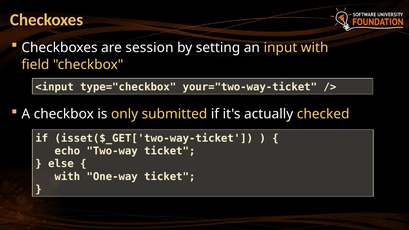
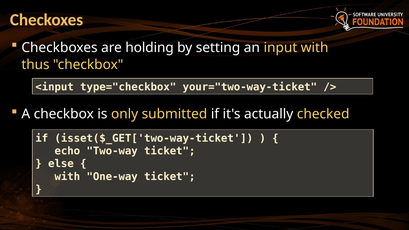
session: session -> holding (150, 48)
field: field -> thus (35, 65)
